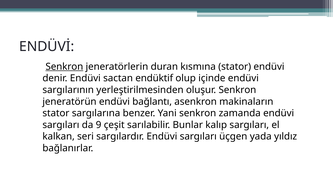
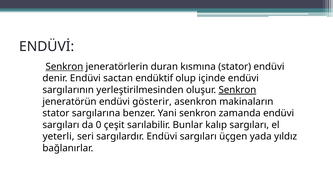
Senkron underline: none -> present (237, 90)
bağlantı: bağlantı -> gösterir (152, 102)
9: 9 -> 0 (99, 125)
kalkan: kalkan -> yeterli (59, 137)
